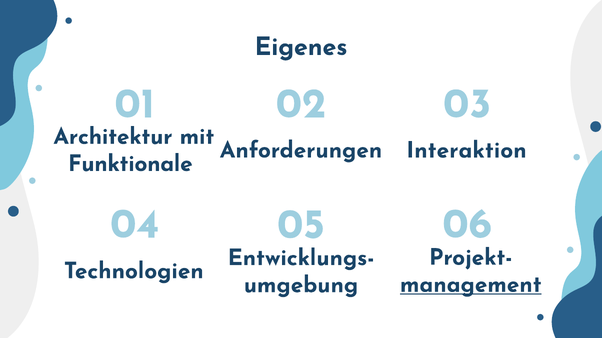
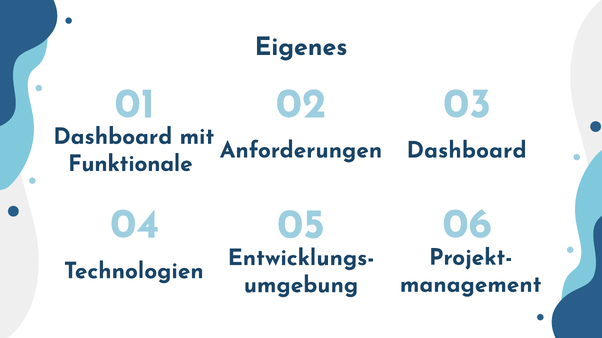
Architektur: Architektur -> Dashboard (113, 137)
Interaktion: Interaktion -> Dashboard (467, 150)
management underline: present -> none (471, 285)
